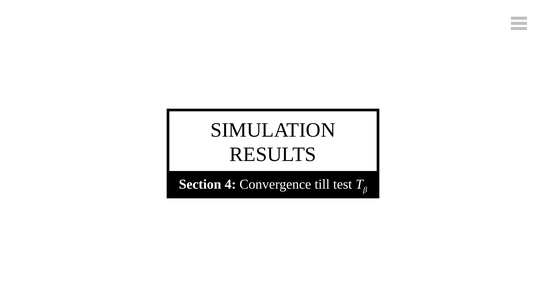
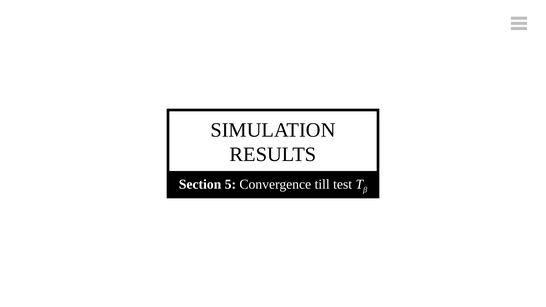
4: 4 -> 5 (230, 185)
